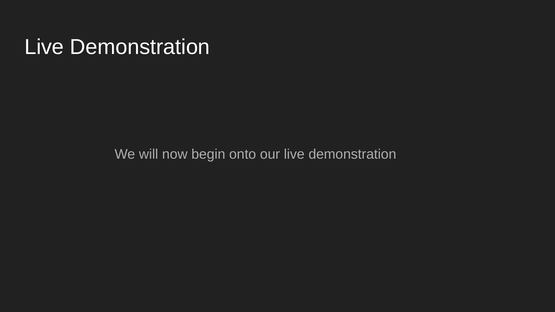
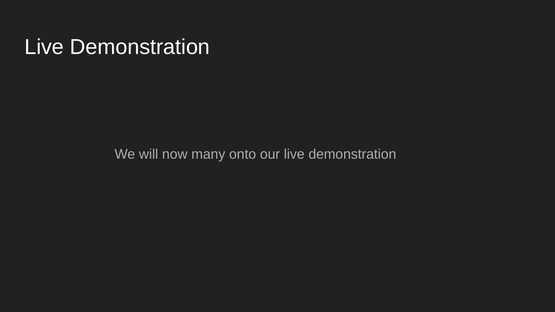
begin: begin -> many (208, 154)
